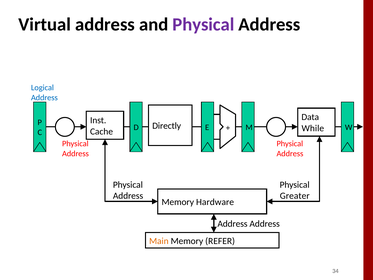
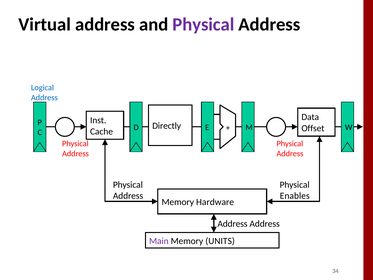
While: While -> Offset (313, 128)
Greater: Greater -> Enables (295, 196)
Main colour: orange -> purple (159, 241)
REFER: REFER -> UNITS (220, 241)
